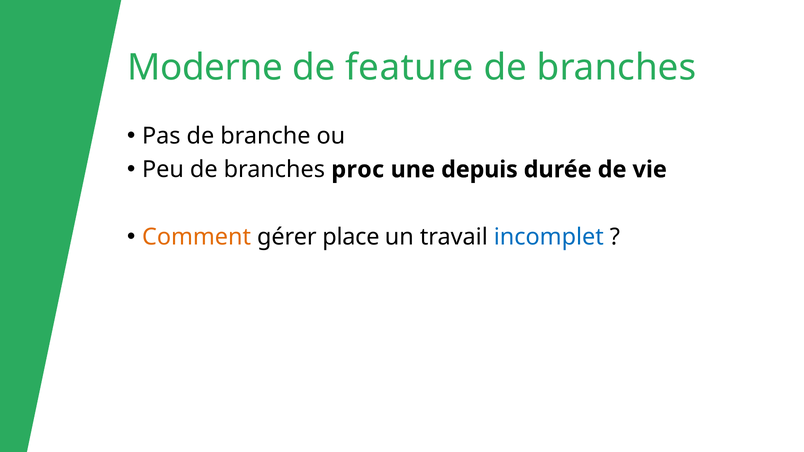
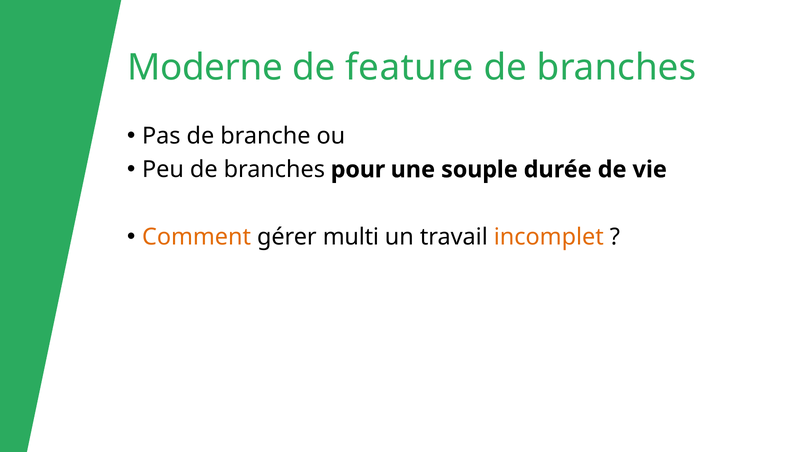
proc: proc -> pour (358, 170)
depuis: depuis -> souple (479, 170)
place: place -> multi (351, 237)
incomplet colour: blue -> orange (549, 237)
